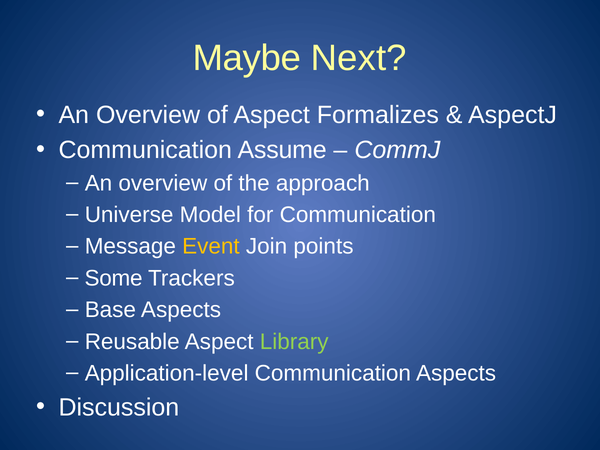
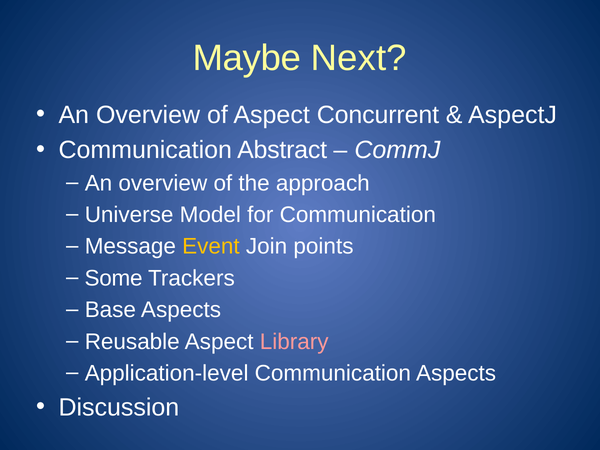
Formalizes: Formalizes -> Concurrent (378, 115)
Assume: Assume -> Abstract (282, 150)
Library colour: light green -> pink (294, 342)
